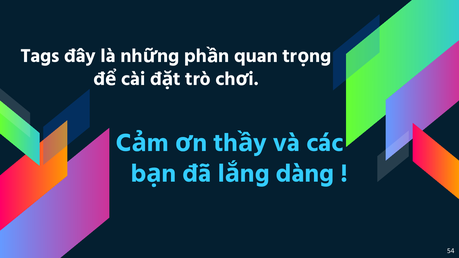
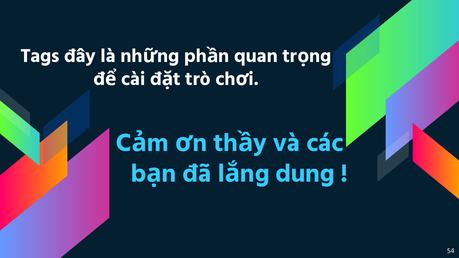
dàng: dàng -> dung (305, 173)
